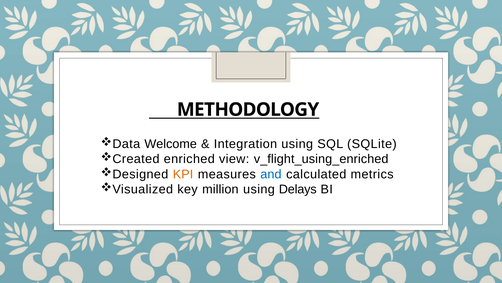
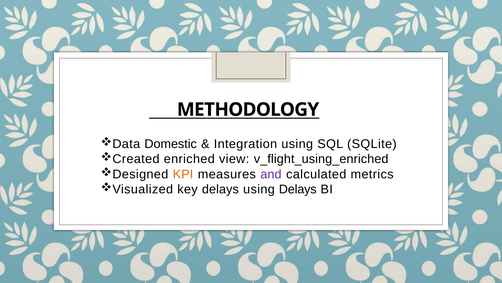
Welcome: Welcome -> Domestic (171, 144)
and colour: blue -> purple (271, 174)
key million: million -> delays (220, 189)
